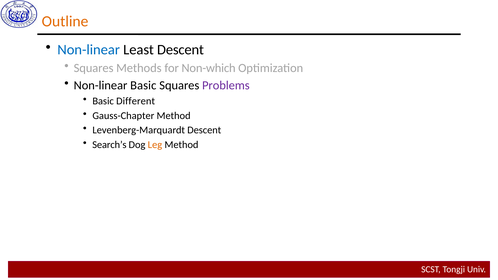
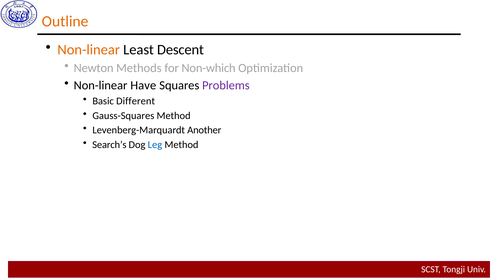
Non-linear colour: blue -> orange (89, 50)
Squares: Squares -> Newton (94, 68)
Non-linear Basic: Basic -> Have (143, 86)
Gauss-Chapter: Gauss-Chapter -> Gauss-Squares (123, 116)
Levenberg-Marquardt Descent: Descent -> Another (204, 130)
Leg colour: orange -> blue (155, 145)
